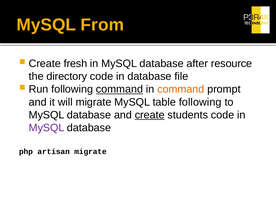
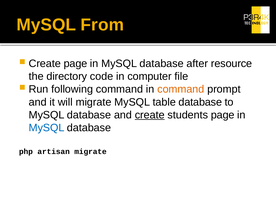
Create fresh: fresh -> page (75, 64)
in database: database -> computer (150, 76)
command underline: present -> none (119, 89)
table following: following -> database (200, 102)
students code: code -> page (223, 115)
MySQL colour: purple -> blue (47, 128)
